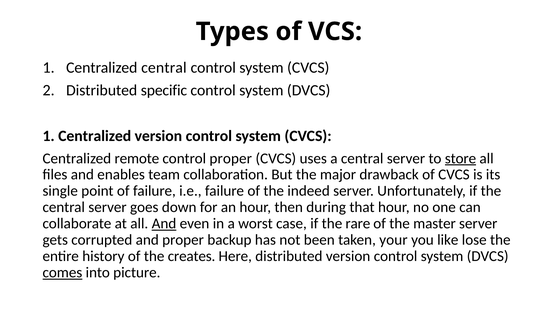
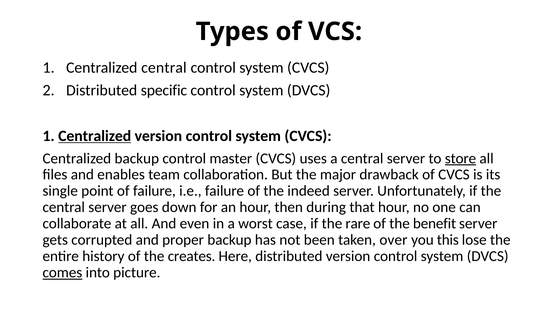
Centralized underline: none -> present (95, 136)
Centralized remote: remote -> backup (137, 158)
control proper: proper -> master (231, 158)
And underline: present -> none (164, 224)
master: master -> benefit (435, 224)
your: your -> over (393, 240)
like: like -> this (448, 240)
